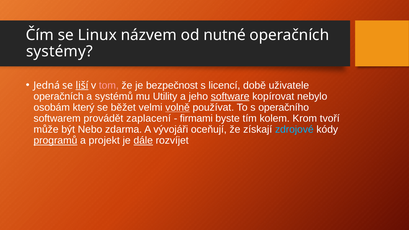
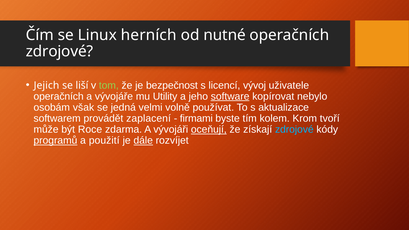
názvem: názvem -> herních (149, 35)
systémy: systémy -> zdrojové (60, 52)
Jedná: Jedná -> Jejich (47, 85)
liší underline: present -> none (82, 85)
tom colour: pink -> light green (109, 85)
době: době -> vývoj (255, 85)
systémů: systémů -> vývojáře (114, 96)
který: který -> však (84, 107)
běžet: běžet -> jedná (123, 107)
volně underline: present -> none (178, 107)
operačního: operačního -> aktualizace (284, 107)
Nebo: Nebo -> Roce (90, 130)
oceňují underline: none -> present (209, 130)
projekt: projekt -> použití (104, 141)
